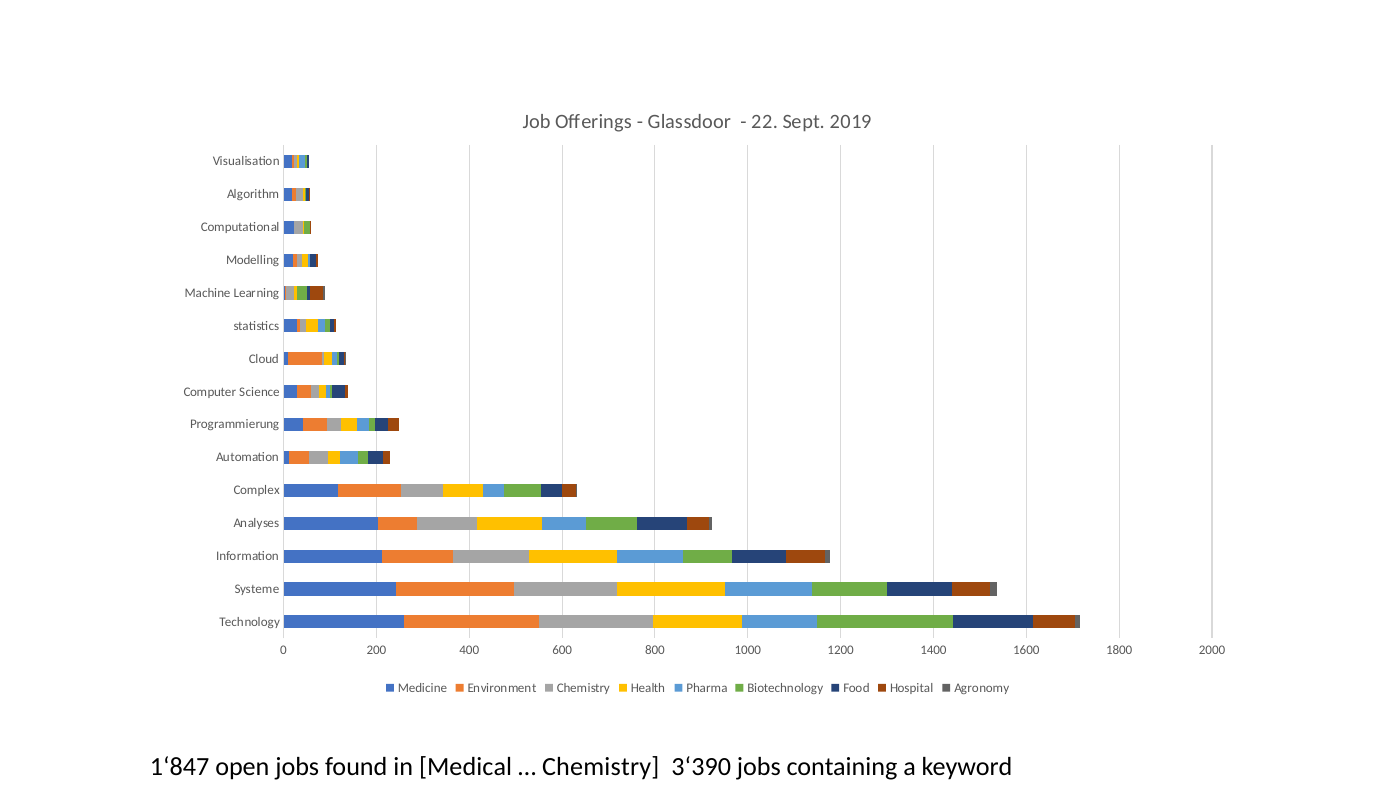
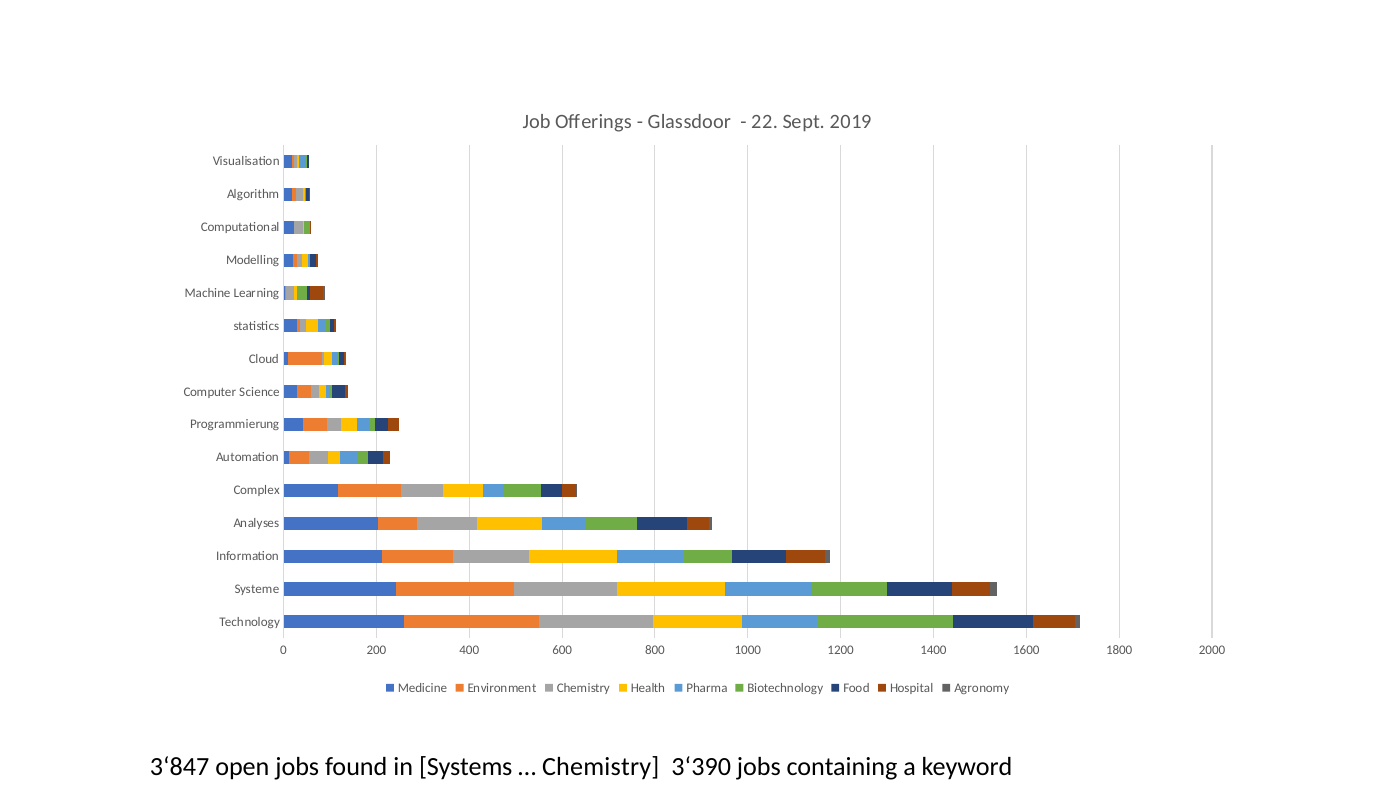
1‘847: 1‘847 -> 3‘847 (180, 766)
Medical: Medical -> Systems (466, 766)
